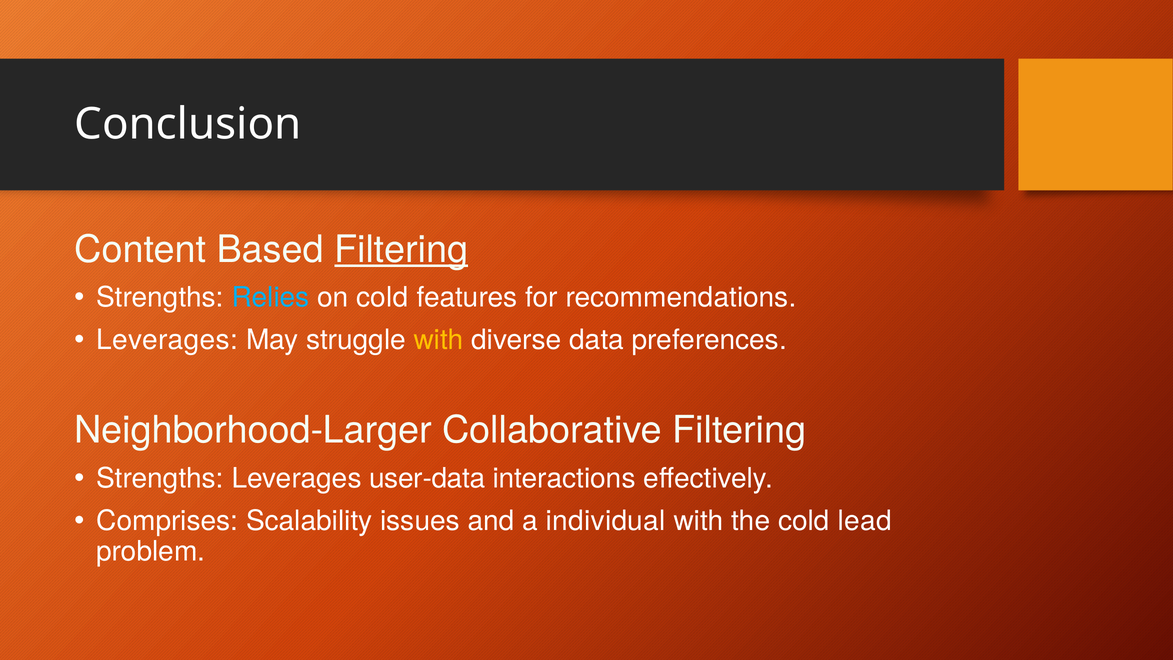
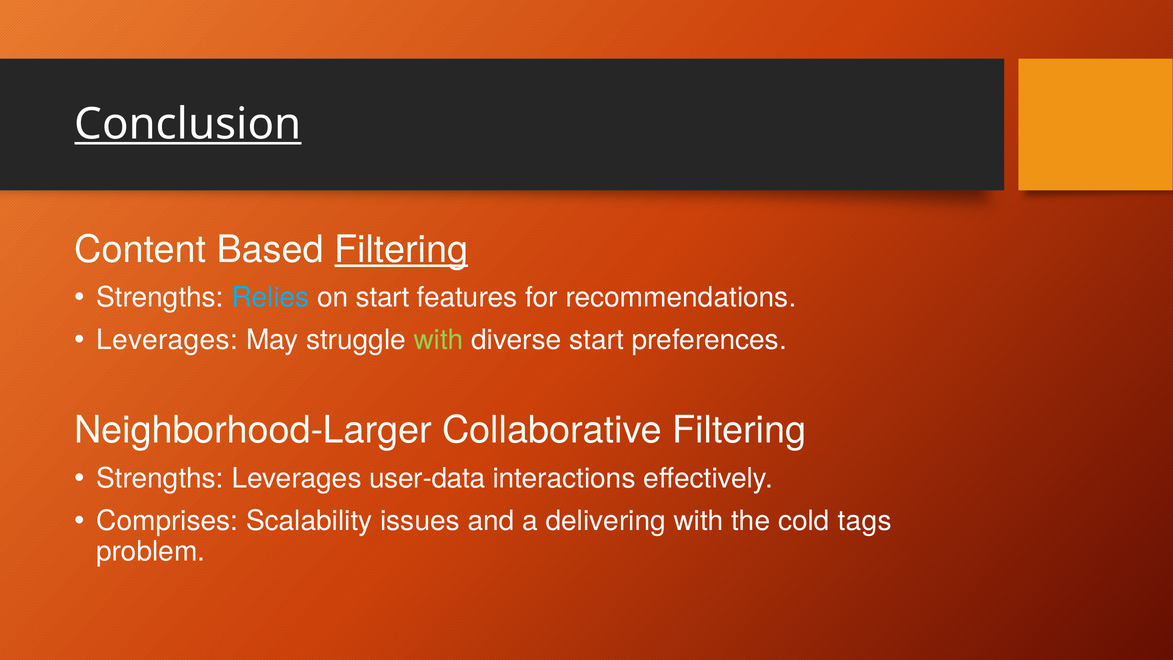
Conclusion underline: none -> present (188, 124)
on cold: cold -> start (383, 297)
with colour: yellow -> light green (439, 340)
diverse data: data -> start (597, 340)
individual: individual -> delivering (606, 521)
lead: lead -> tags (865, 521)
